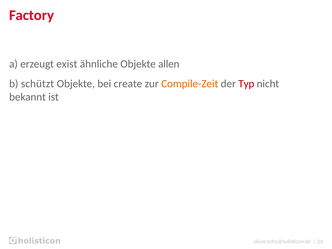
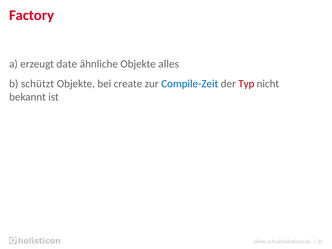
exist: exist -> date (67, 64)
allen: allen -> alles (169, 64)
Compile-Zeit colour: orange -> blue (190, 84)
